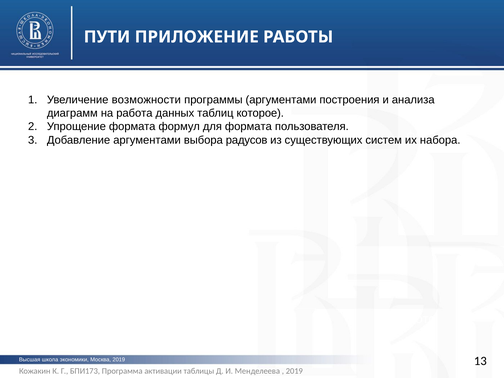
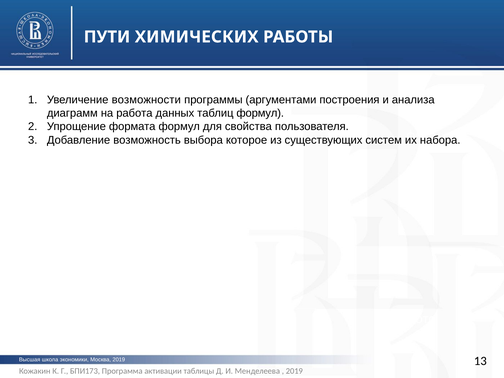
ПРИЛОЖЕНИЕ: ПРИЛОЖЕНИЕ -> ХИМИЧЕСКИХ (197, 37)
таблиц которое: которое -> формул (260, 113)
для формата: формата -> свойства (248, 127)
Добавление аргументами: аргументами -> возможность (147, 140)
радусов: радусов -> которое (247, 140)
